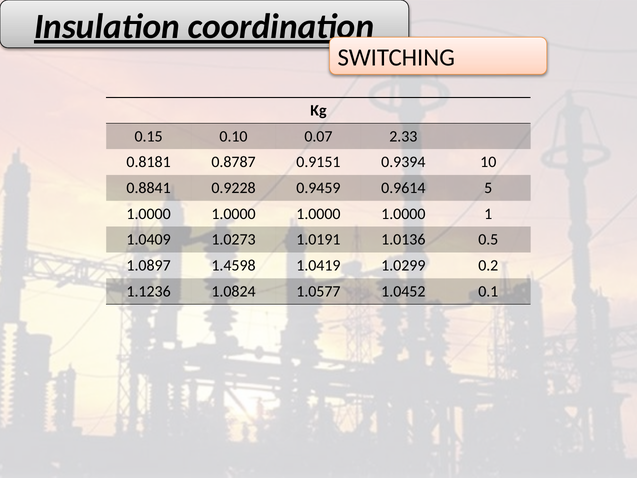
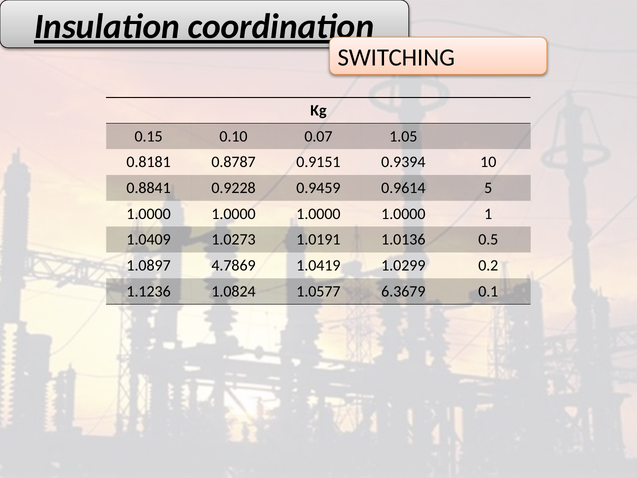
2.33: 2.33 -> 1.05 (403, 136)
1.4598: 1.4598 -> 4.7869 (234, 265)
1.0452: 1.0452 -> 6.3679 (403, 291)
